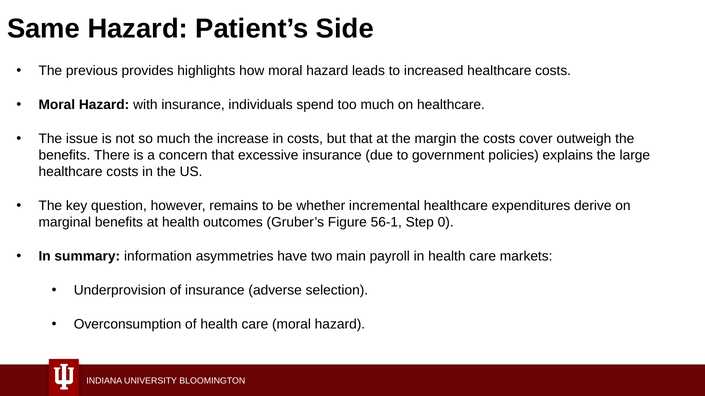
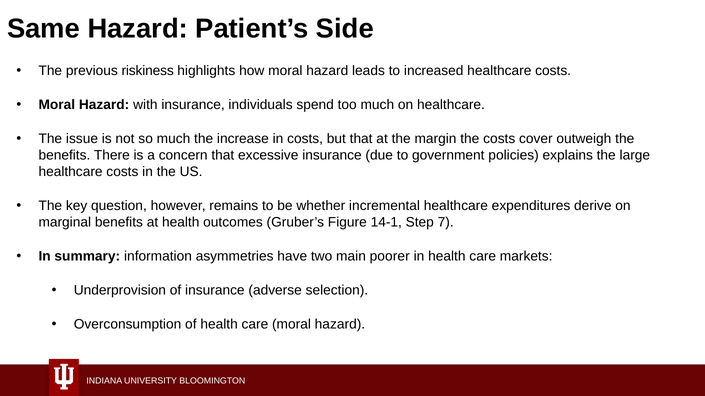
provides: provides -> riskiness (148, 71)
56-1: 56-1 -> 14-1 (386, 223)
0: 0 -> 7 (446, 223)
payroll: payroll -> poorer (390, 257)
